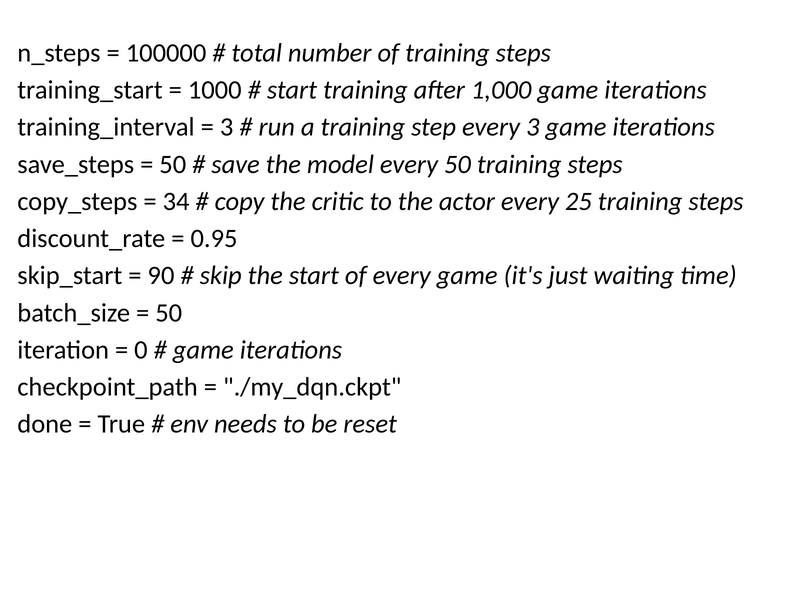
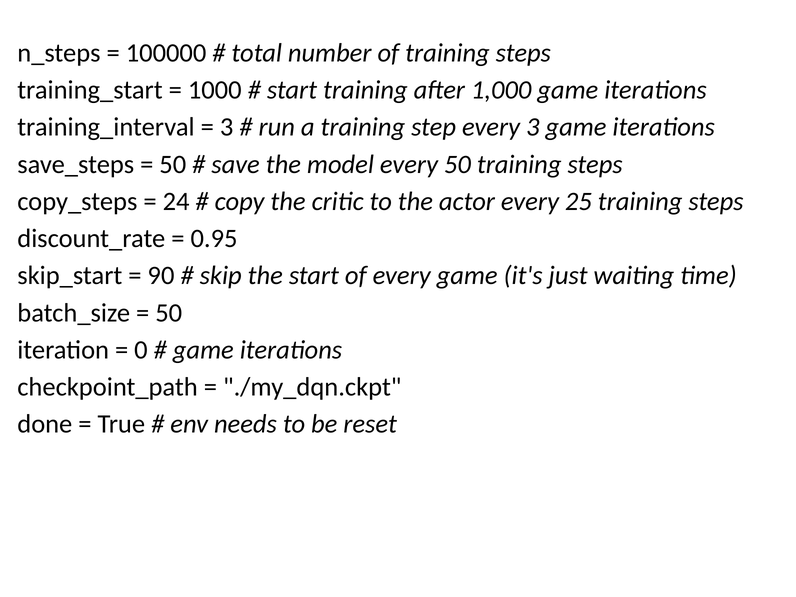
34: 34 -> 24 (176, 201)
